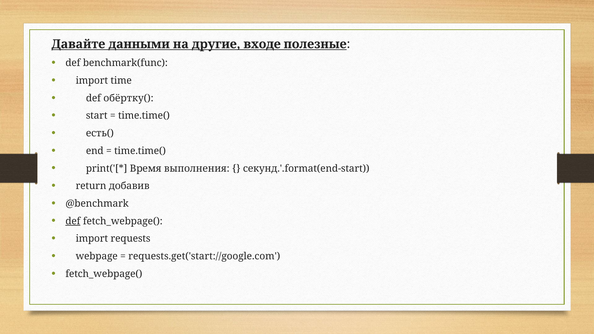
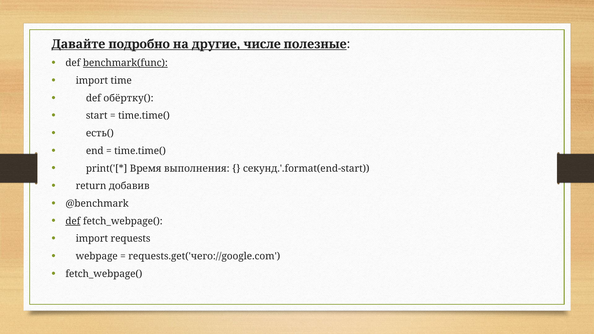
данными: данными -> подробно (139, 44)
входе: входе -> числе (262, 44)
benchmark(func underline: none -> present (125, 63)
requests.get('start://google.com: requests.get('start://google.com -> requests.get('чего://google.com (204, 256)
